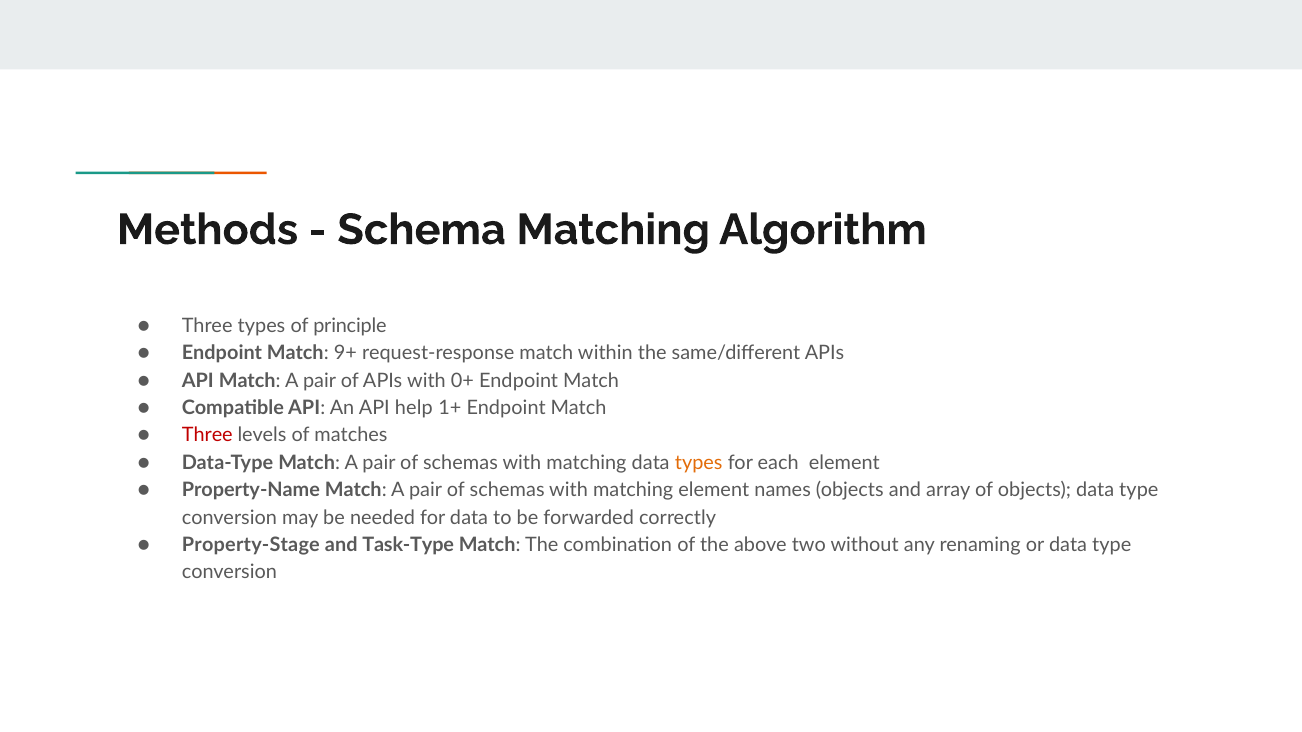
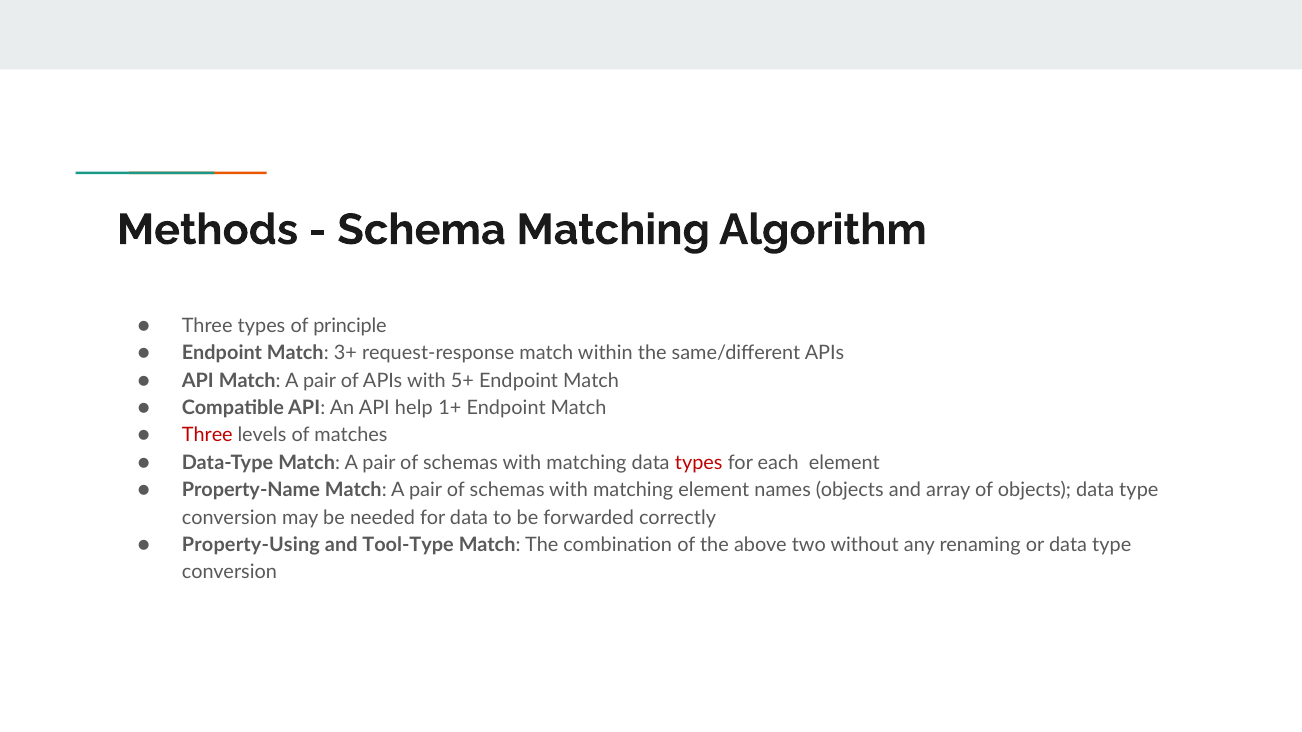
9+: 9+ -> 3+ (345, 353)
0+: 0+ -> 5+ (463, 381)
types colour: orange -> red (699, 463)
Property-Stage: Property-Stage -> Property-Using (251, 545)
Task-Type: Task-Type -> Tool-Type (408, 545)
